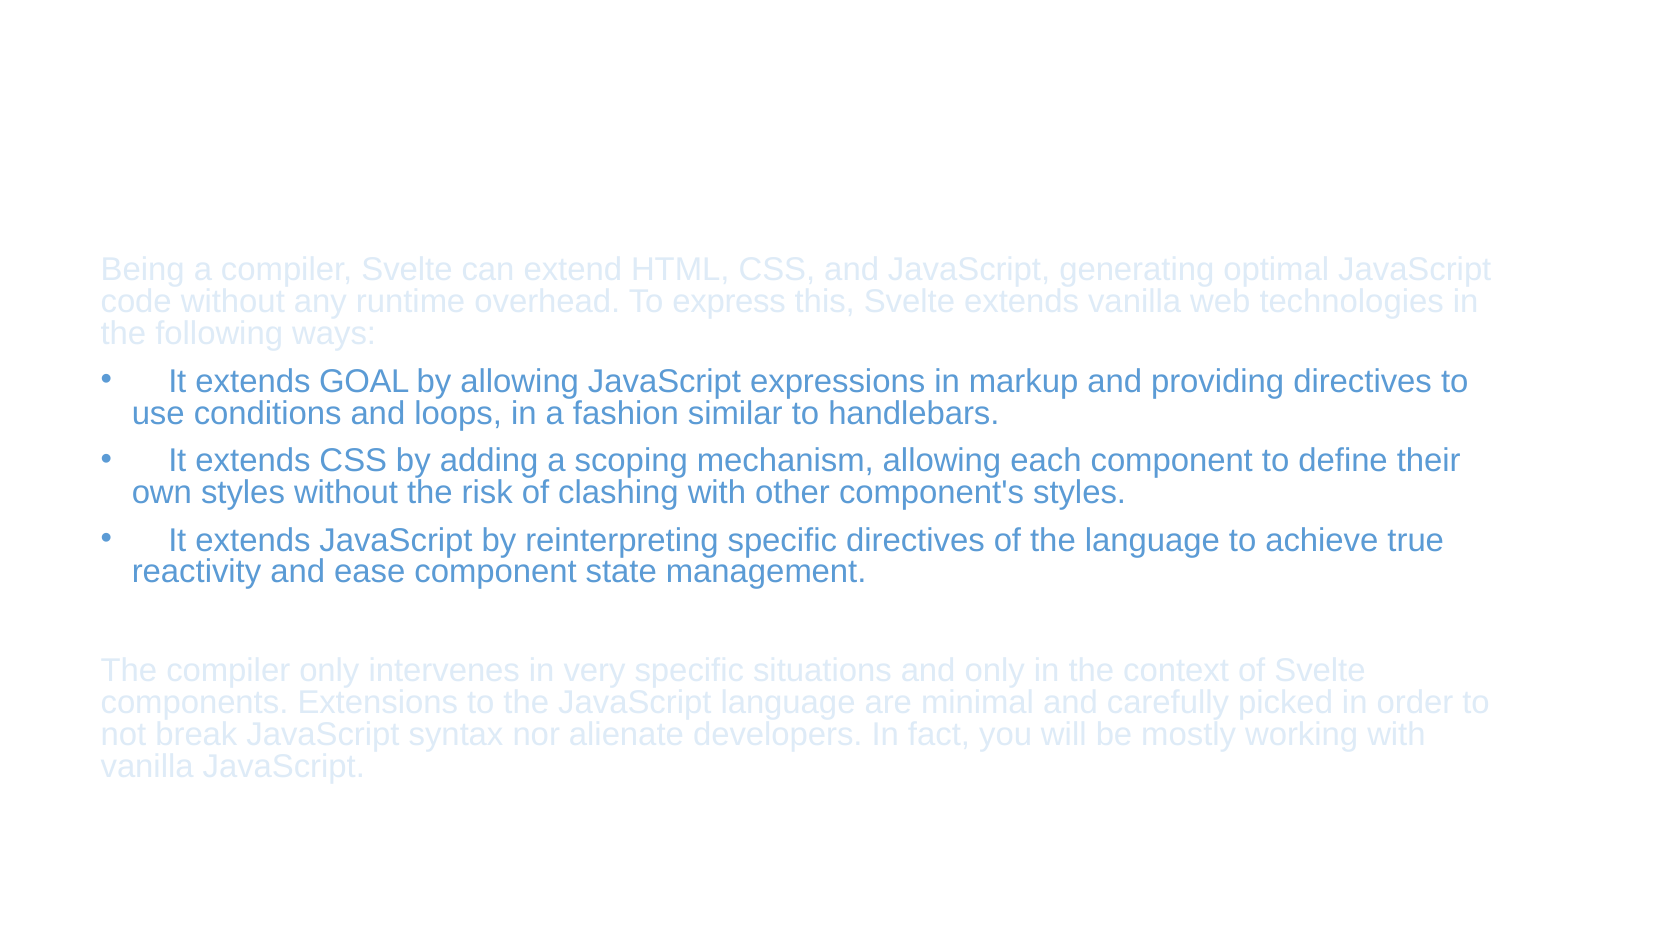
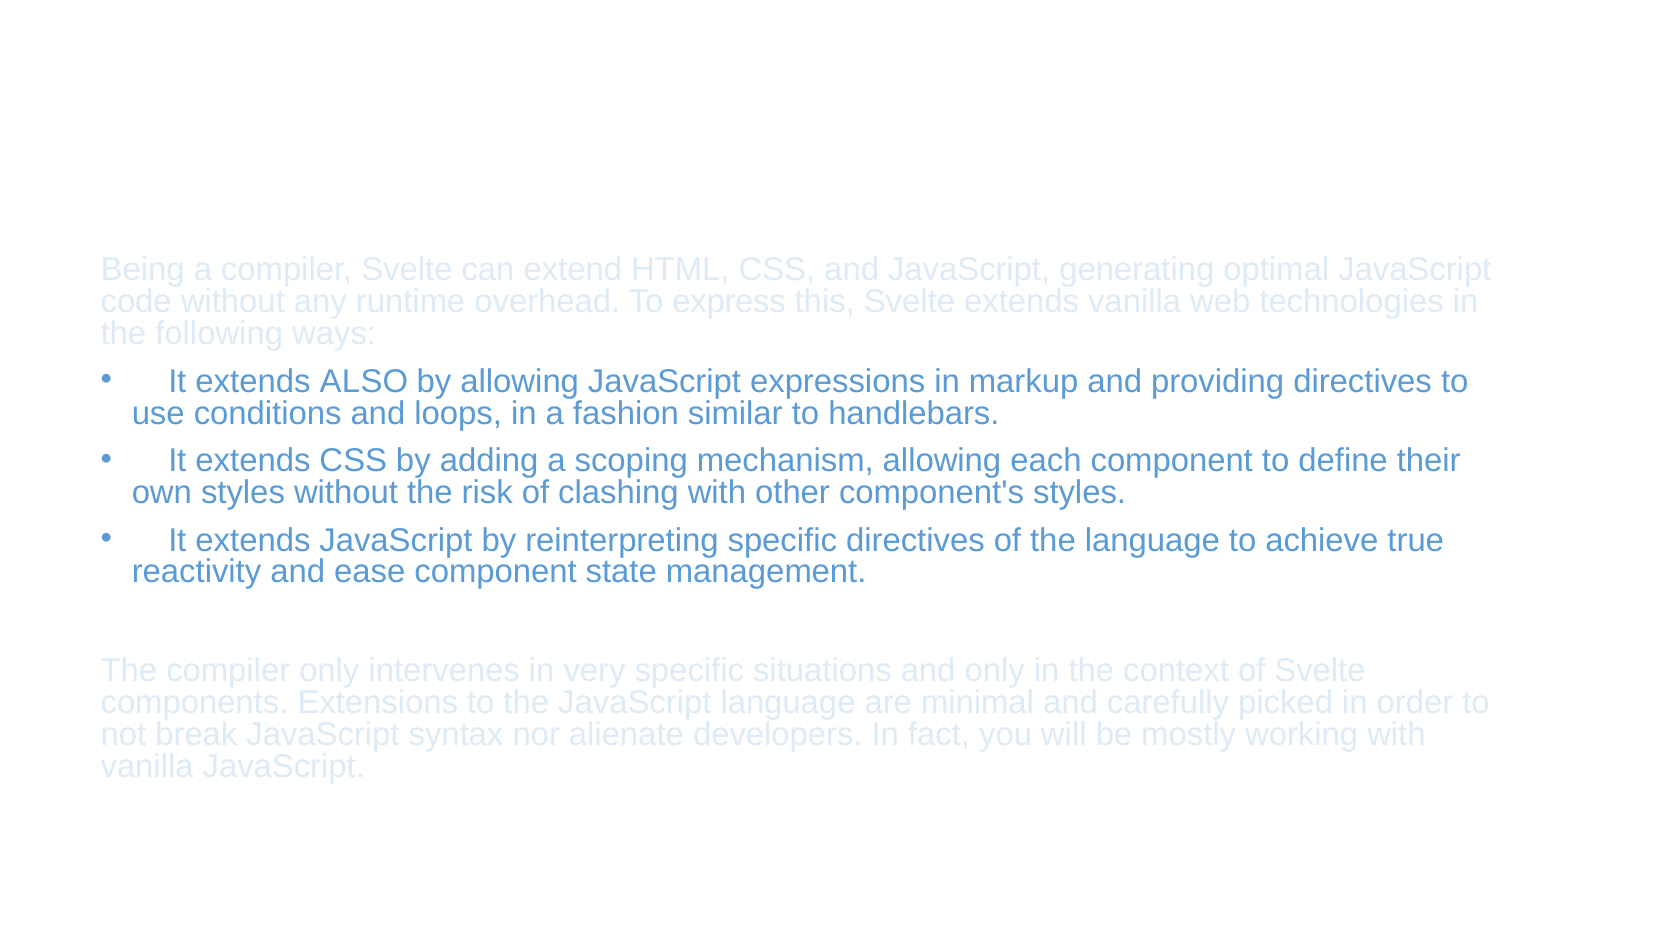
GOAL: GOAL -> ALSO (364, 381)
